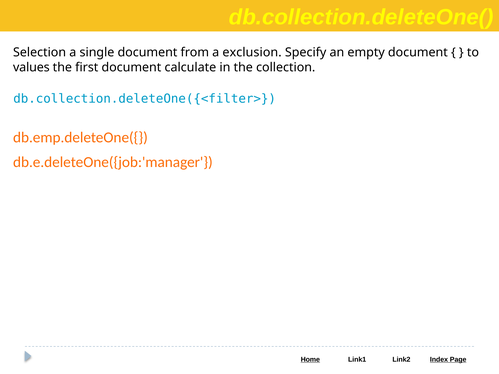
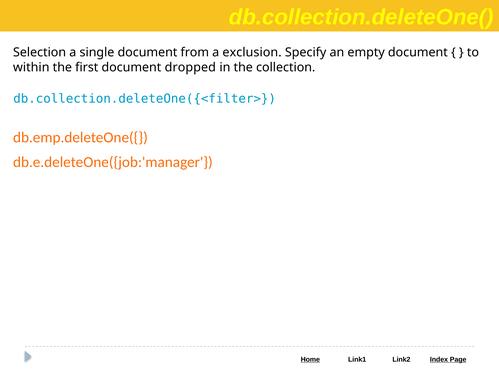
values: values -> within (31, 67)
calculate: calculate -> dropped (190, 67)
